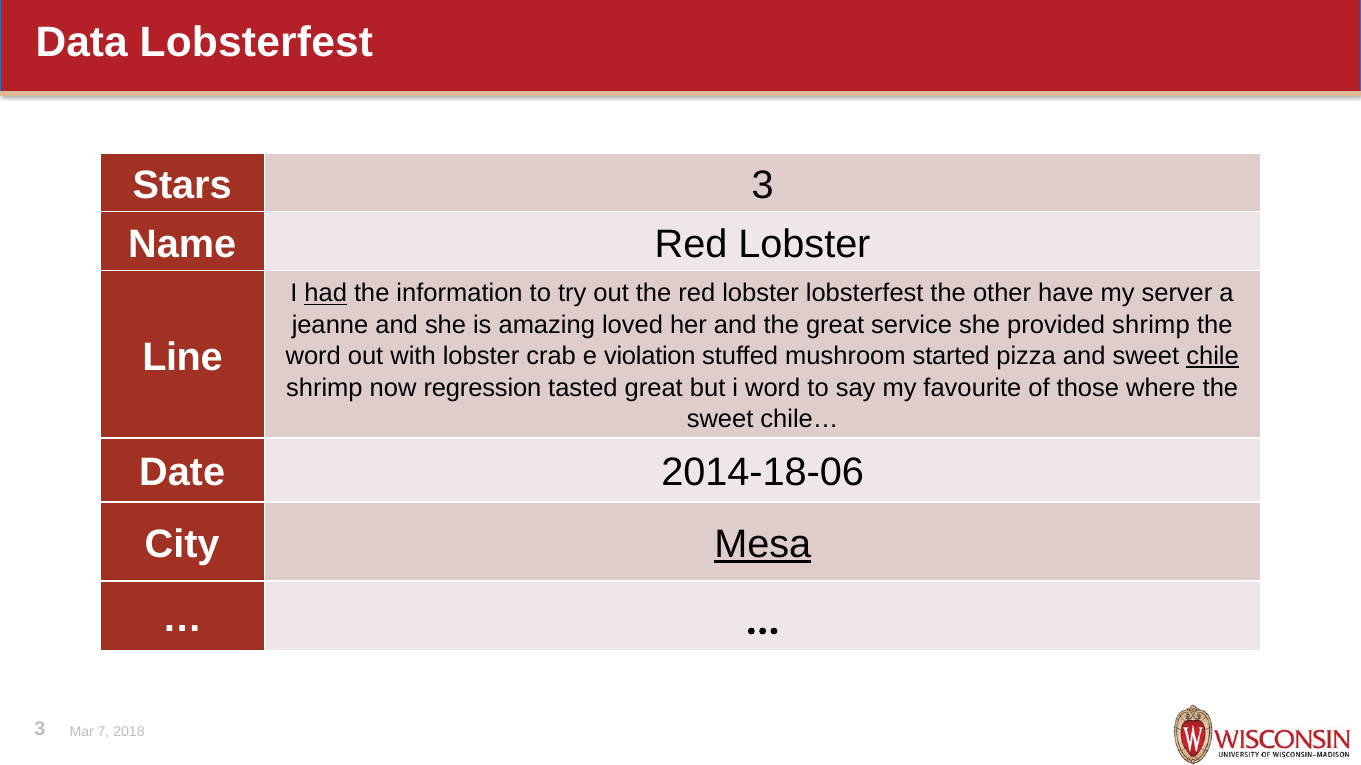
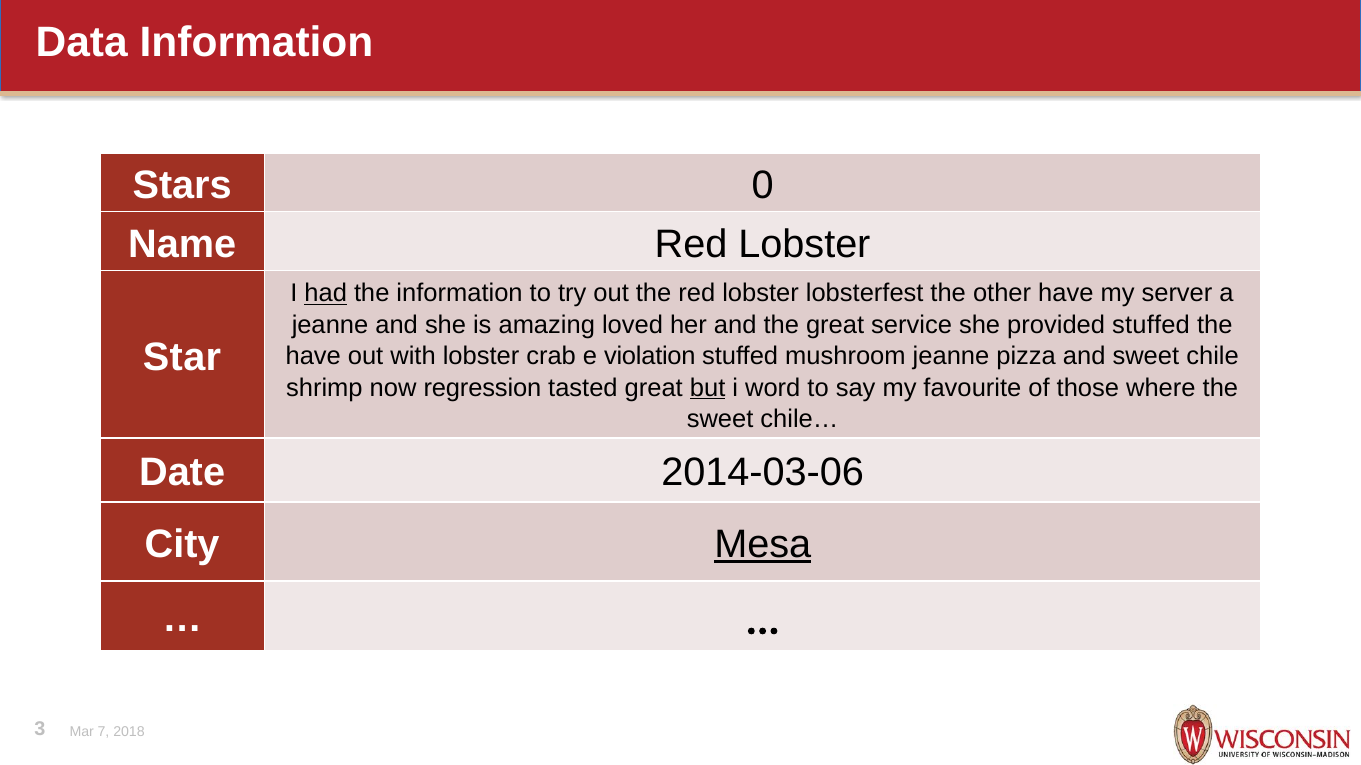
Data Lobsterfest: Lobsterfest -> Information (257, 43)
Stars 3: 3 -> 0 (763, 185)
provided shrimp: shrimp -> stuffed (1151, 325)
Line: Line -> Star (182, 357)
word: word -> have (313, 356)
mushroom started: started -> jeanne (951, 356)
chile underline: present -> none (1213, 356)
but underline: none -> present (708, 388)
2014-18-06: 2014-18-06 -> 2014-03-06 (763, 473)
